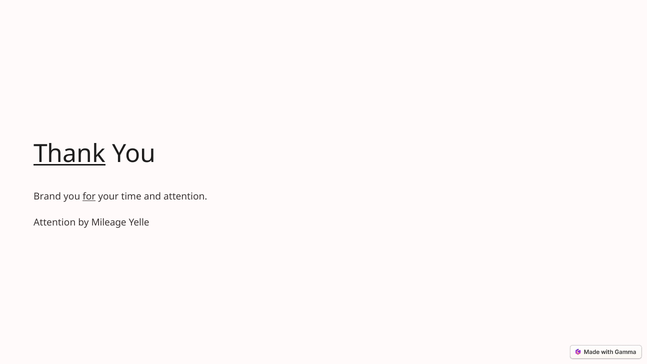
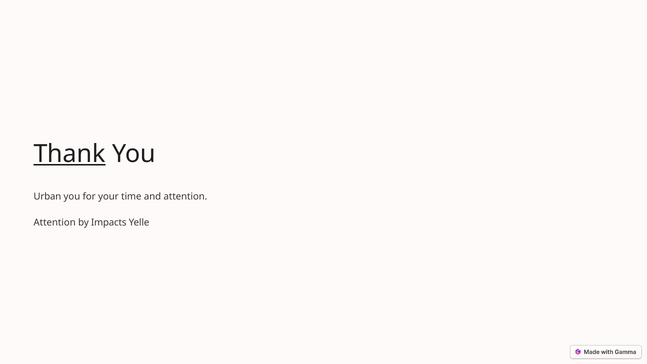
Brand: Brand -> Urban (47, 197)
for underline: present -> none (89, 197)
Mileage: Mileage -> Impacts (109, 223)
